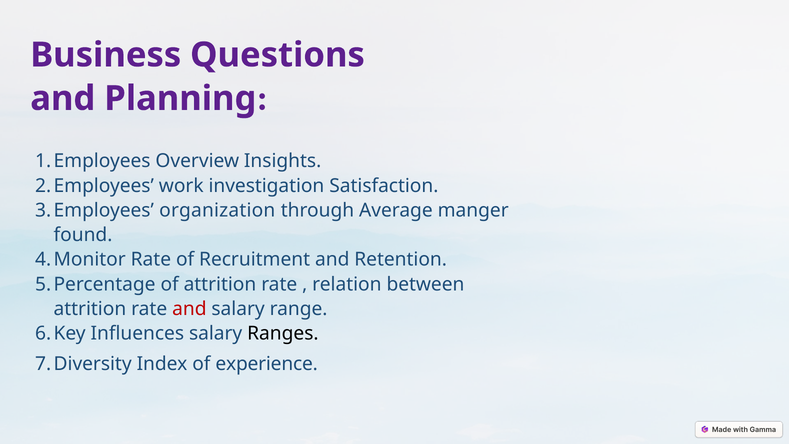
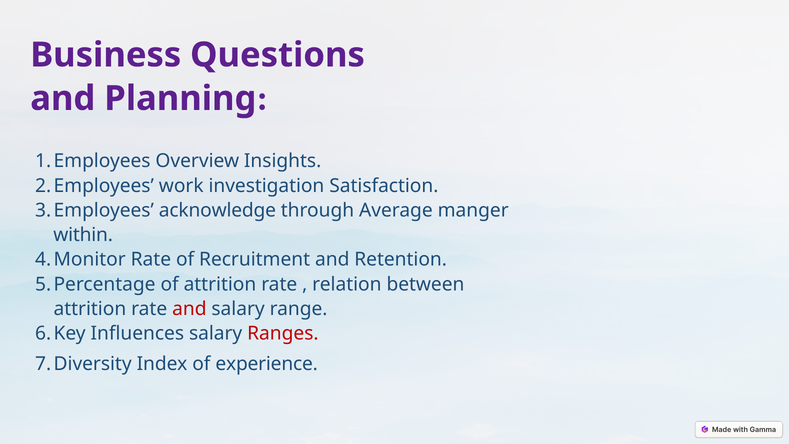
organization: organization -> acknowledge (217, 210)
found: found -> within (83, 235)
Ranges colour: black -> red (283, 333)
